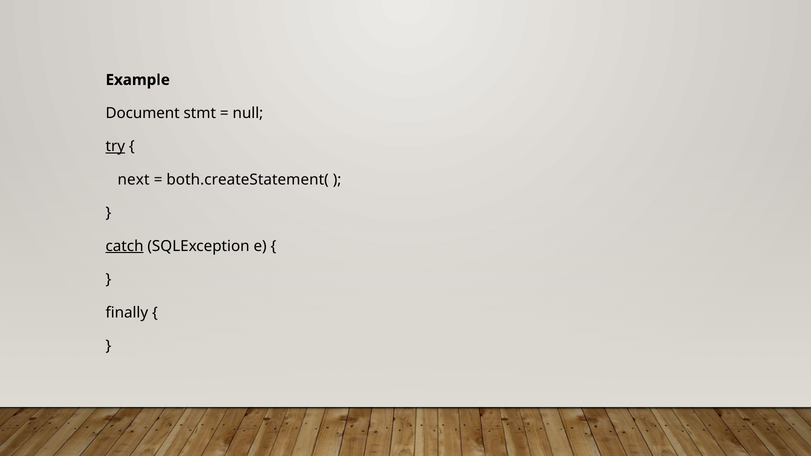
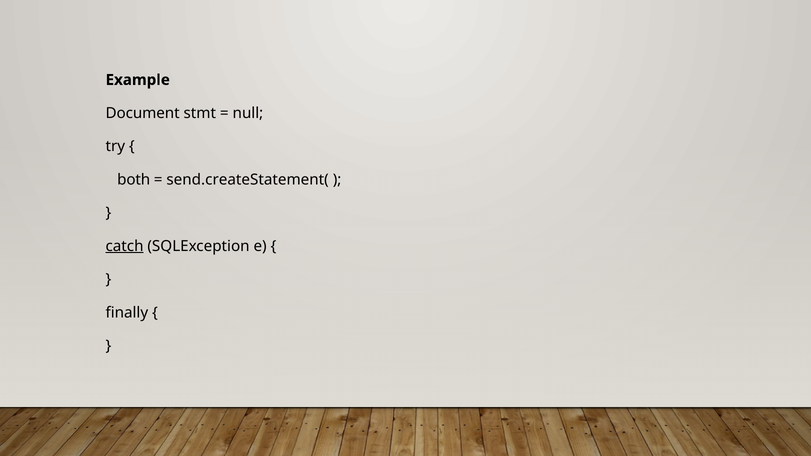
try underline: present -> none (115, 146)
next: next -> both (134, 180)
both.createStatement(: both.createStatement( -> send.createStatement( (248, 180)
